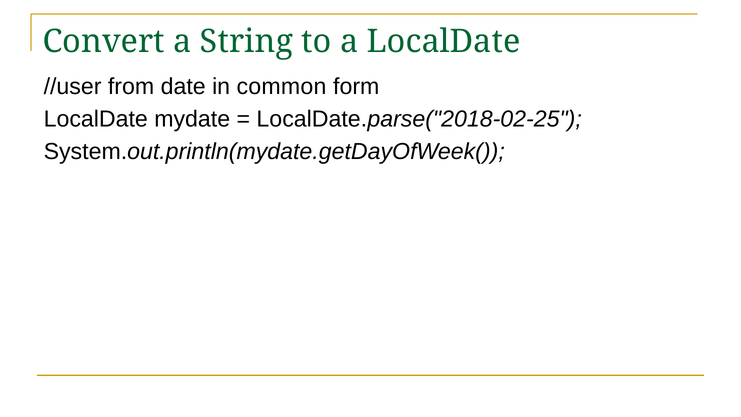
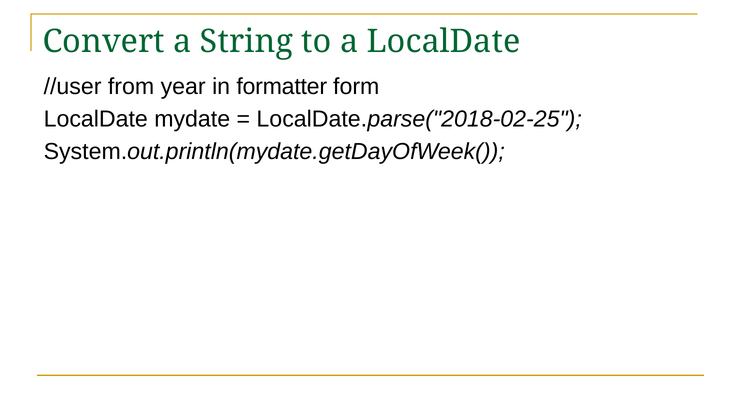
date: date -> year (183, 87)
common: common -> formatter (282, 87)
